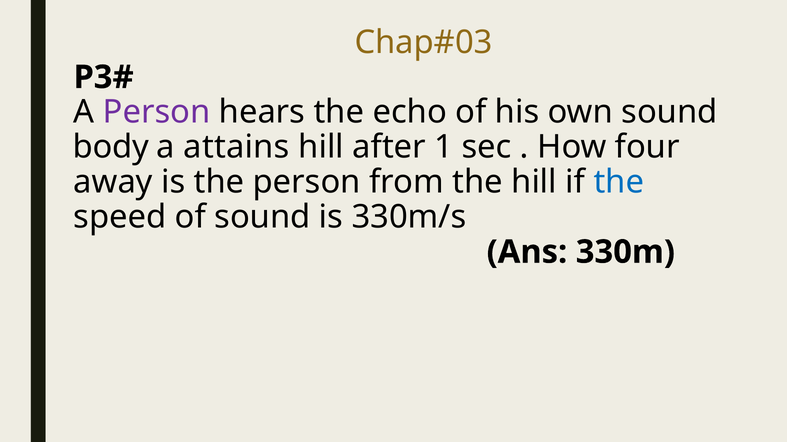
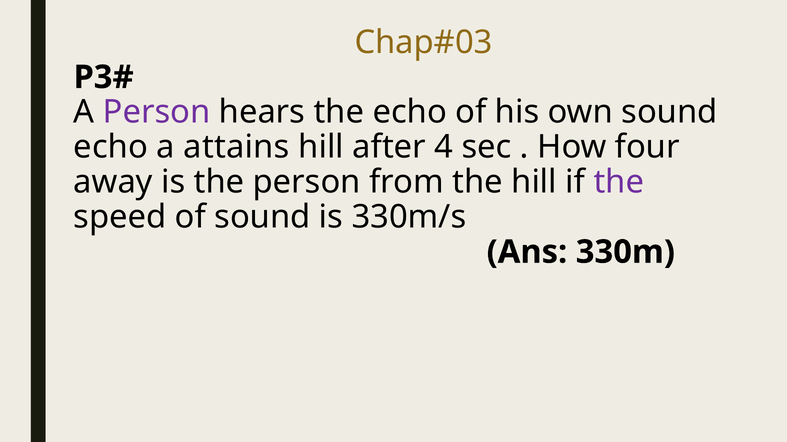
body: body -> echo (111, 147)
1: 1 -> 4 (444, 147)
the colour: blue -> purple (619, 182)
